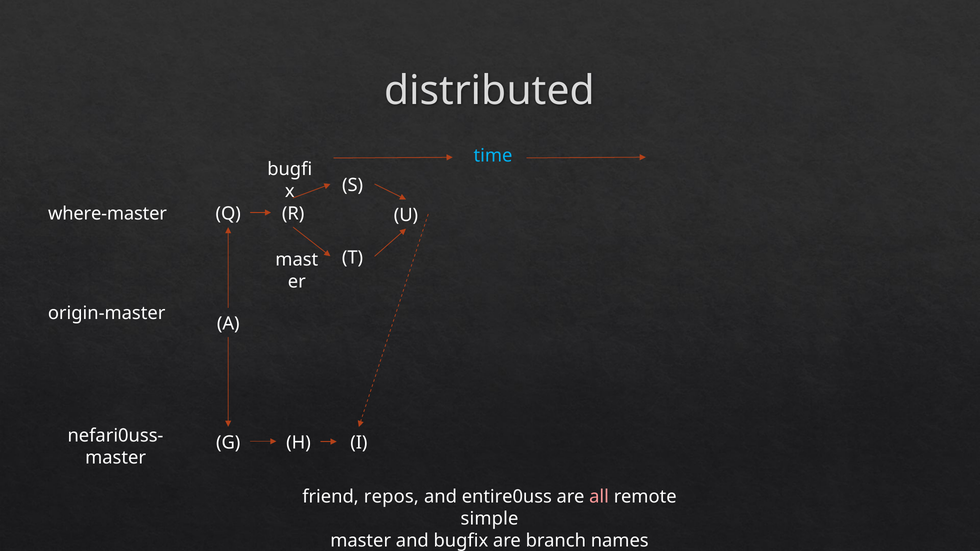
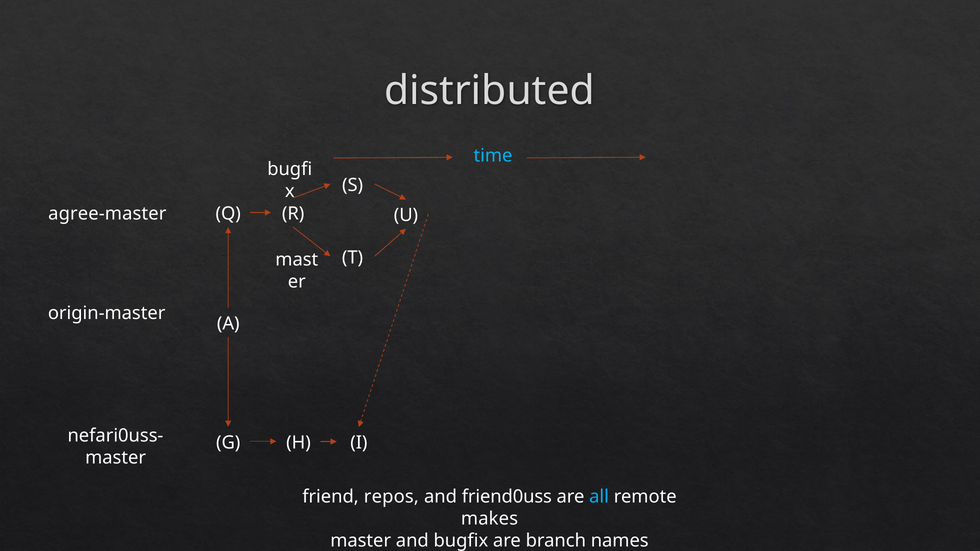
where-master: where-master -> agree-master (107, 214)
entire0uss: entire0uss -> friend0uss (507, 497)
all colour: pink -> light blue (599, 497)
simple: simple -> makes (489, 519)
